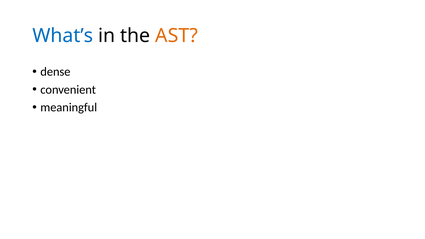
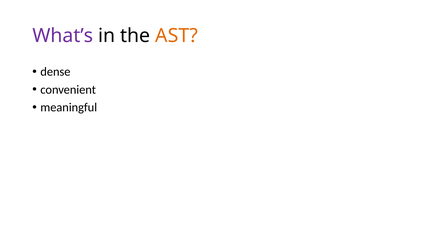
What’s colour: blue -> purple (63, 36)
